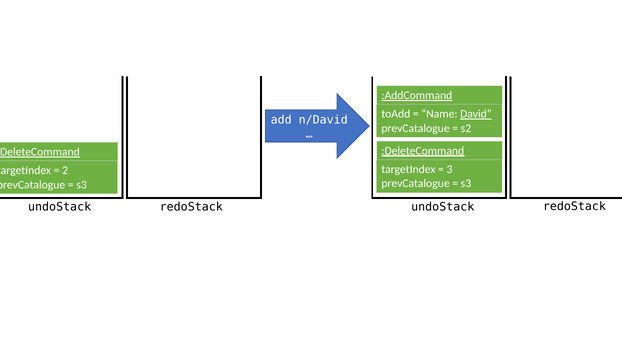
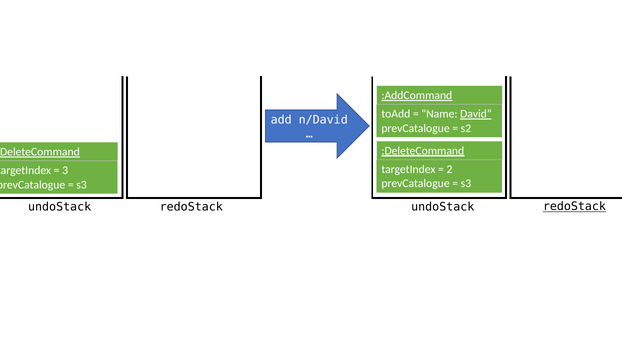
3: 3 -> 2 (450, 169)
2: 2 -> 3 (65, 170)
redoStack underline: none -> present (574, 207)
